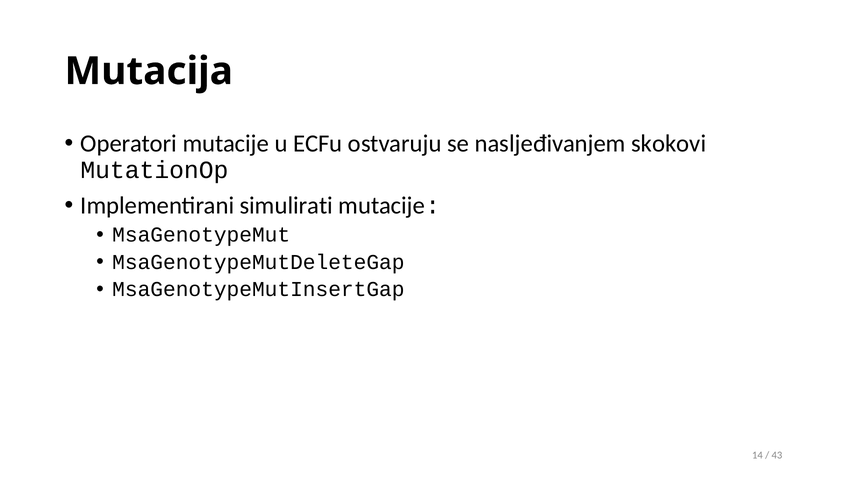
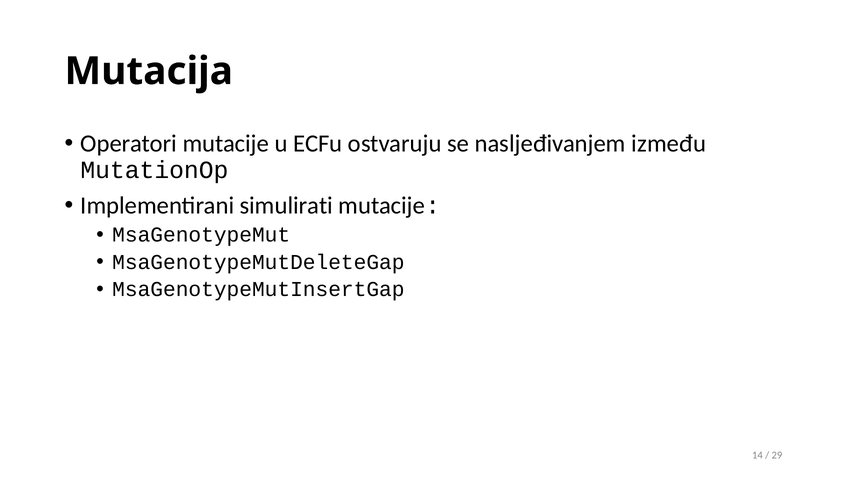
skokovi: skokovi -> između (669, 143)
43: 43 -> 29 (777, 455)
